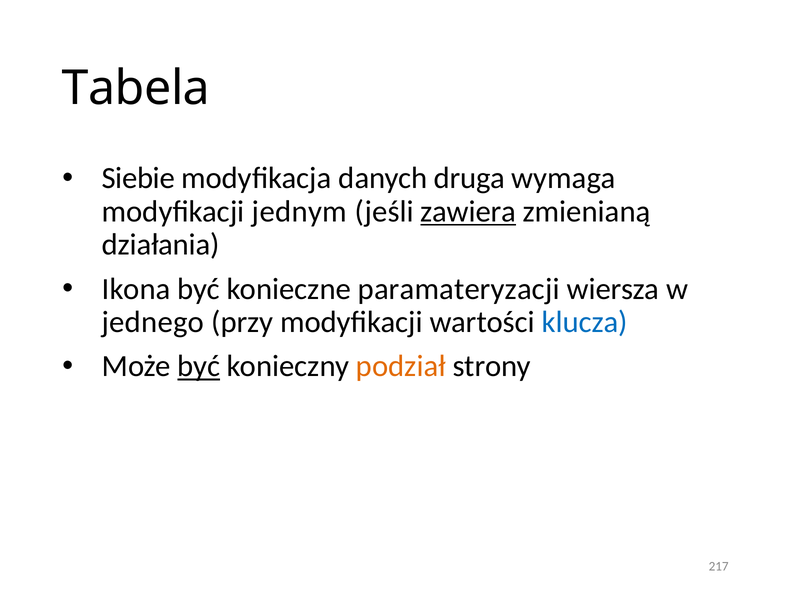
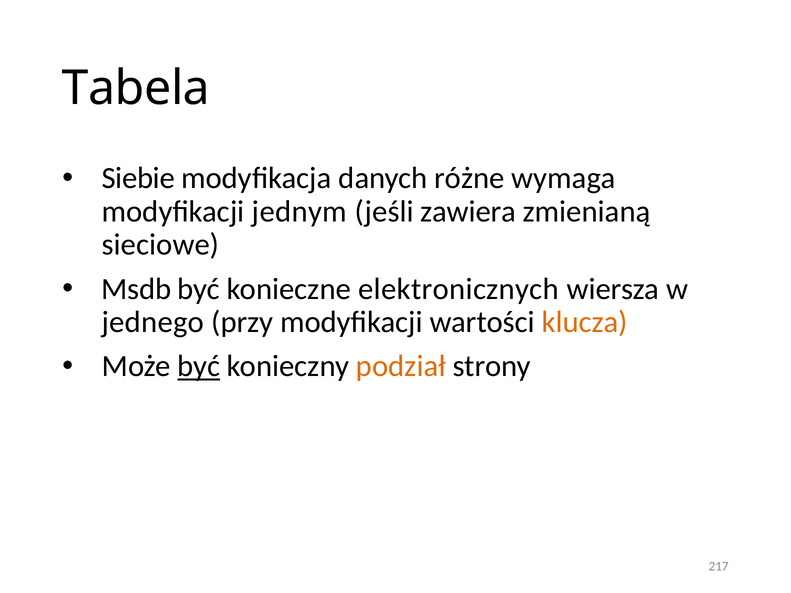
druga: druga -> różne (469, 178)
zawiera underline: present -> none (468, 212)
działania: działania -> sieciowe (161, 245)
Ikona: Ikona -> Msdb (136, 289)
paramateryzacji: paramateryzacji -> elektronicznych (459, 289)
klucza colour: blue -> orange (585, 322)
